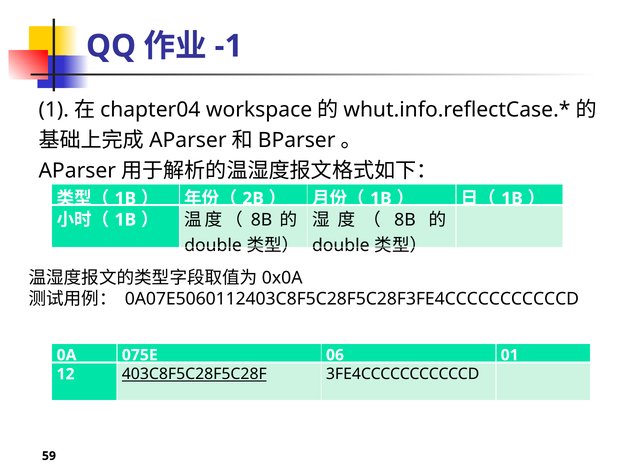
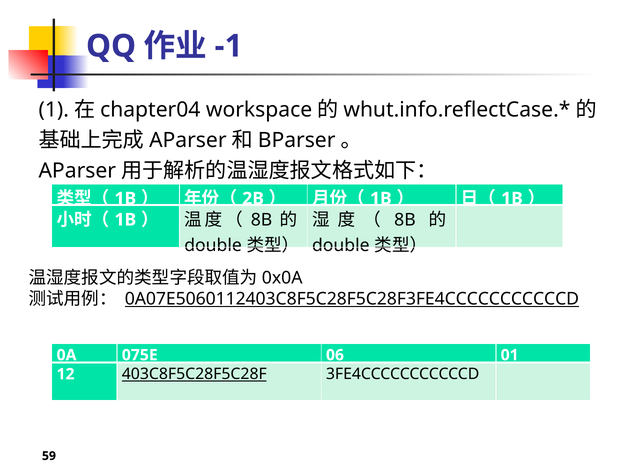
0A07E5060112403C8F5C28F5C28F3FE4CCCCCCCCCCCD underline: none -> present (352, 299)
